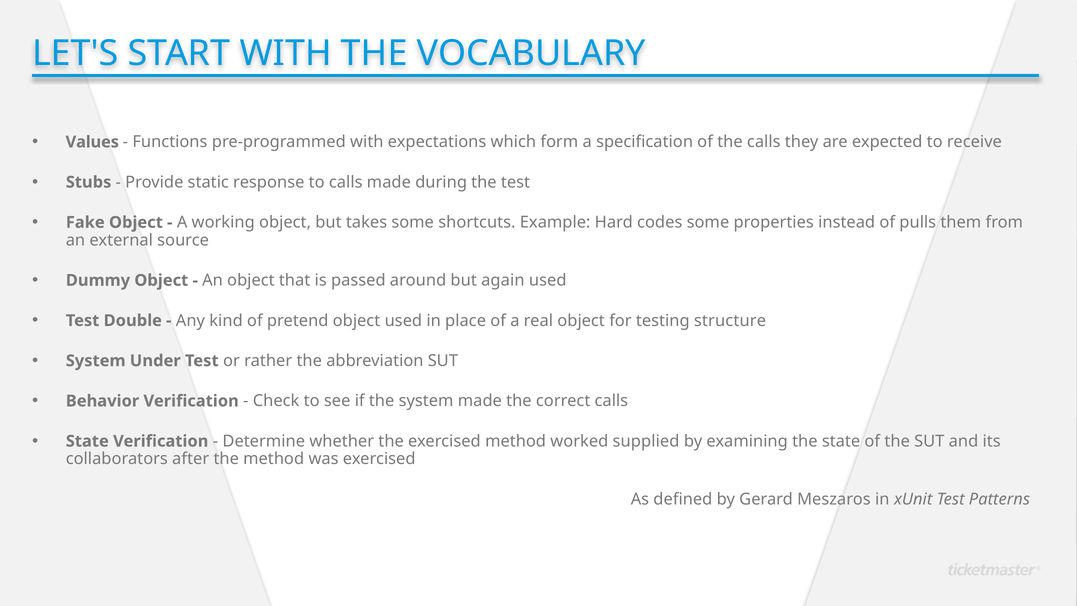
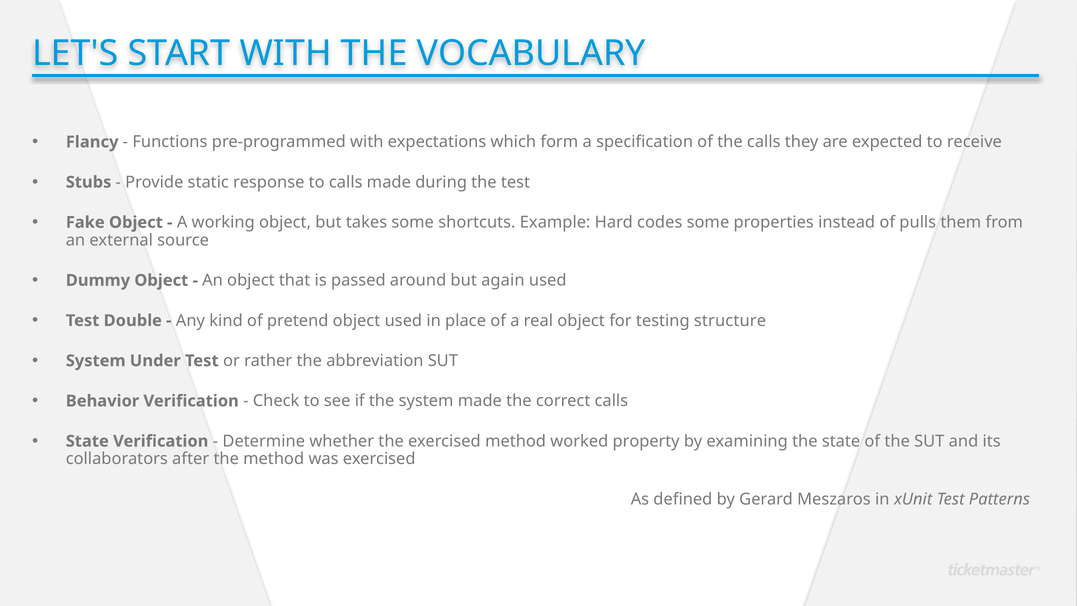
Values: Values -> Flancy (92, 142)
supplied: supplied -> property (646, 441)
